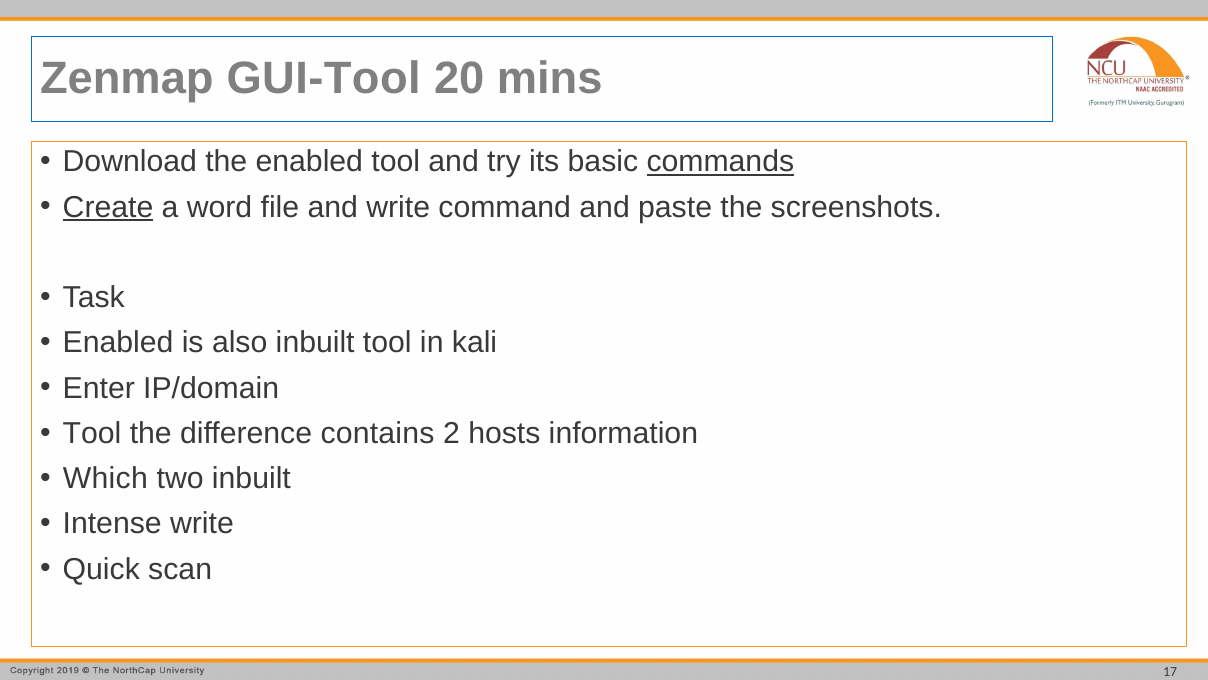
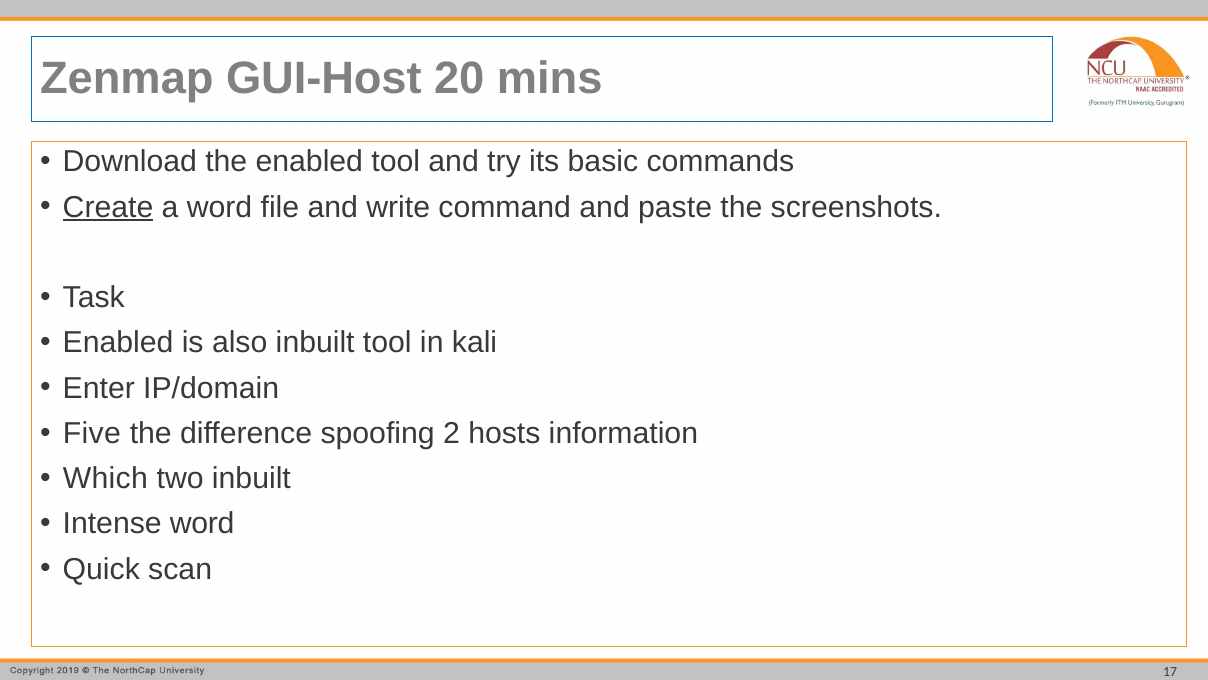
GUI-Tool: GUI-Tool -> GUI-Host (324, 79)
commands underline: present -> none (720, 162)
Tool: Tool -> Five (92, 433)
contains: contains -> spoofing (378, 433)
Intense write: write -> word (202, 523)
